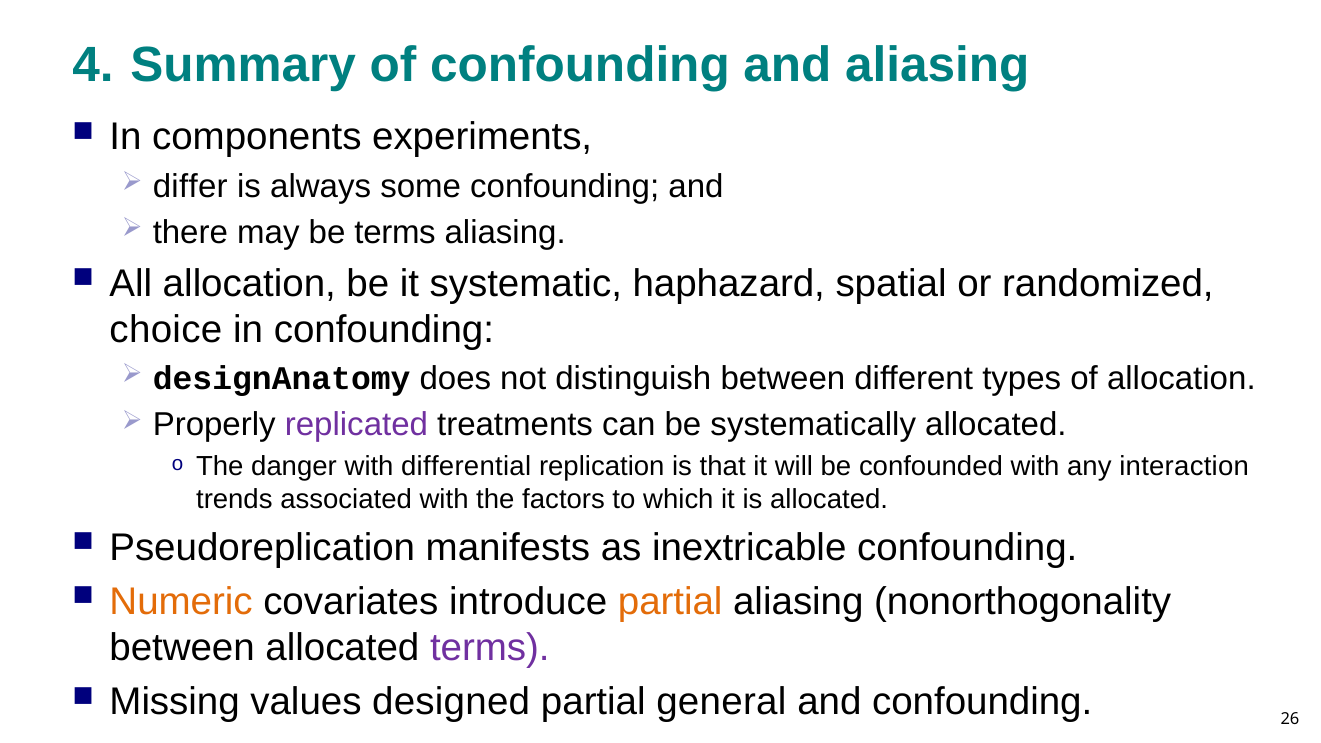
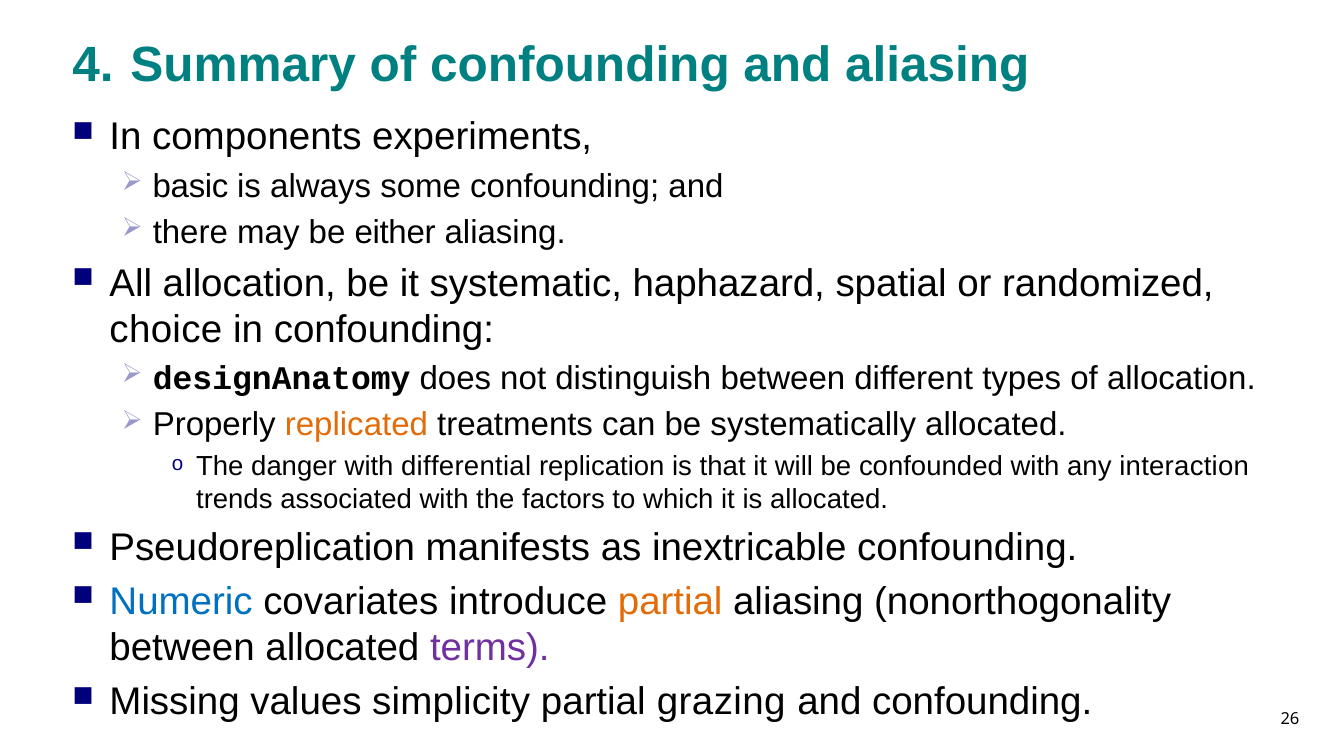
differ: differ -> basic (191, 186)
be terms: terms -> either (395, 232)
replicated colour: purple -> orange (356, 425)
Numeric colour: orange -> blue (181, 602)
designed: designed -> simplicity (451, 702)
general: general -> grazing (721, 702)
